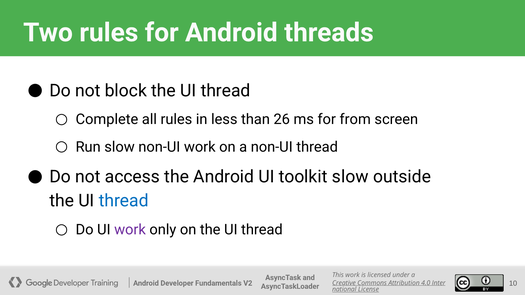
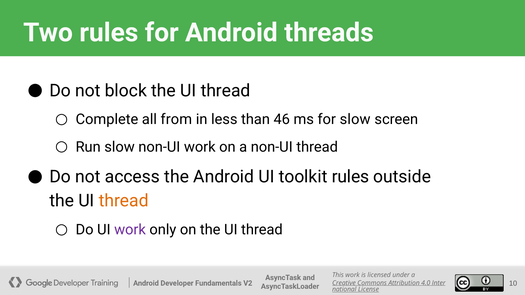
all rules: rules -> from (176, 120)
26: 26 -> 46 (282, 120)
for from: from -> slow (355, 120)
toolkit slow: slow -> rules (350, 177)
thread colour: blue -> orange (124, 201)
